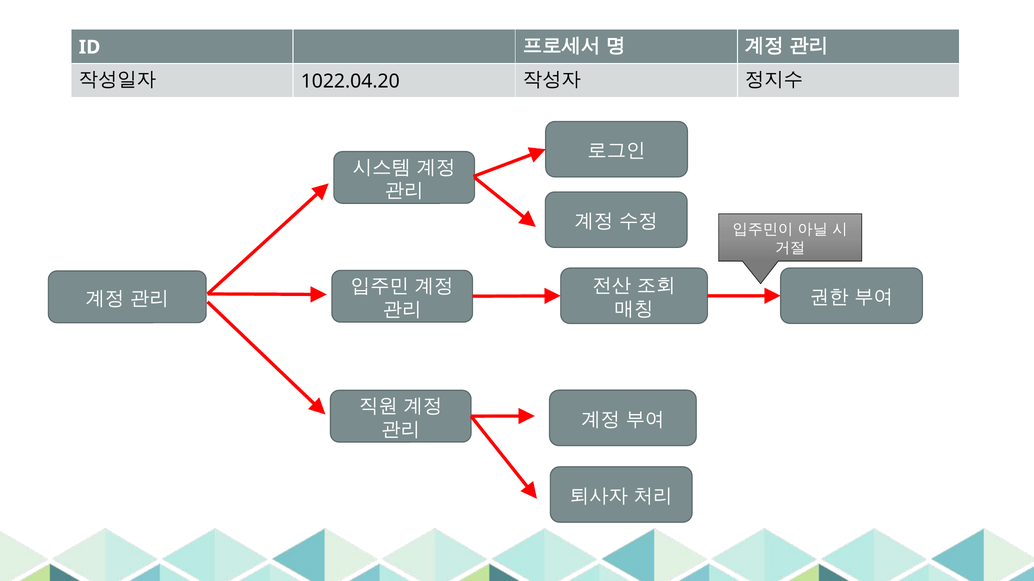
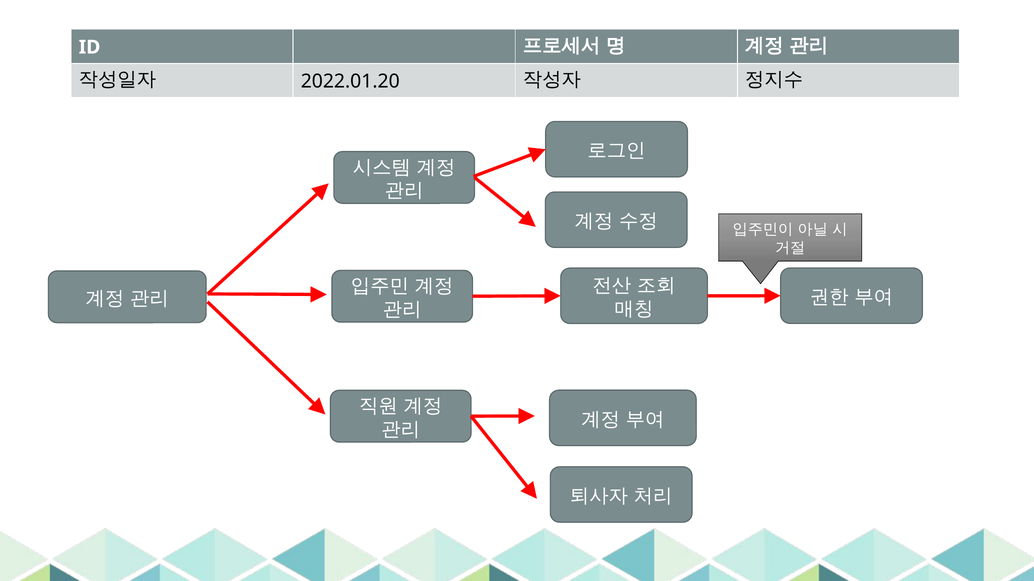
1022.04.20: 1022.04.20 -> 2022.01.20 (350, 82)
